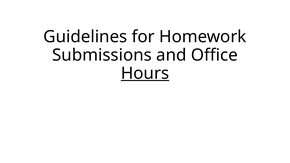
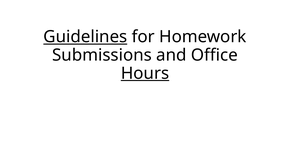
Guidelines underline: none -> present (85, 37)
